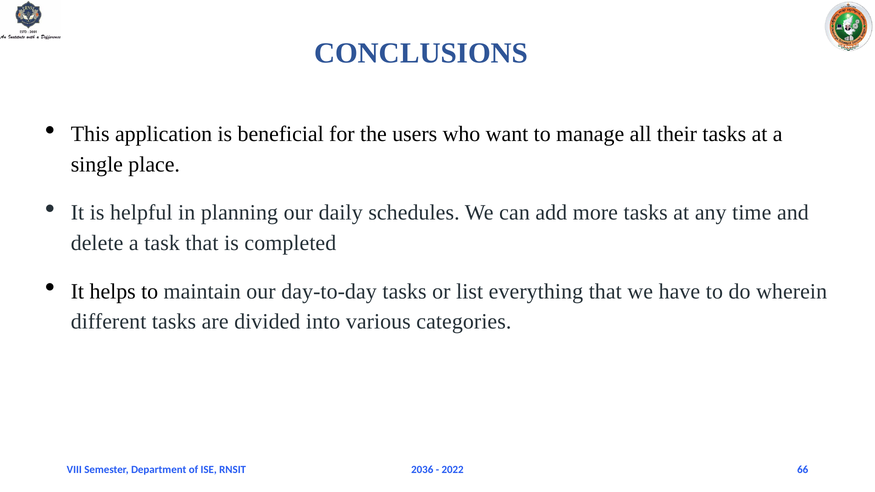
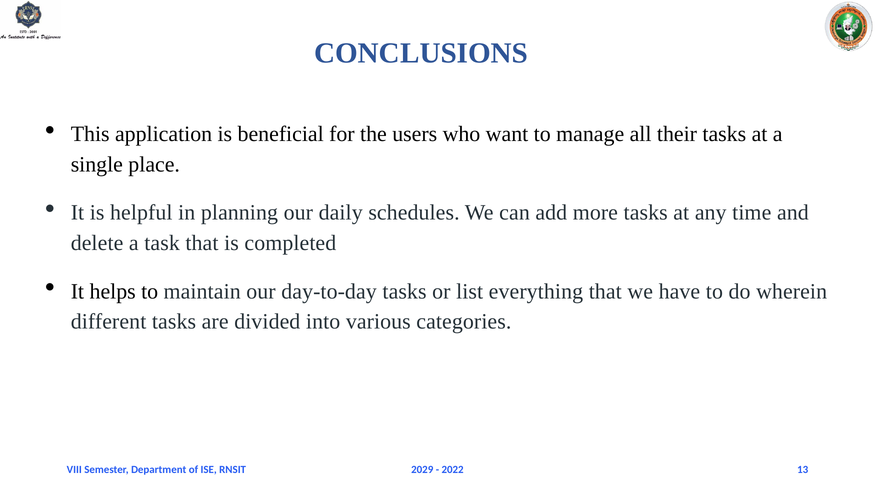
2036: 2036 -> 2029 (422, 470)
66: 66 -> 13 (803, 470)
